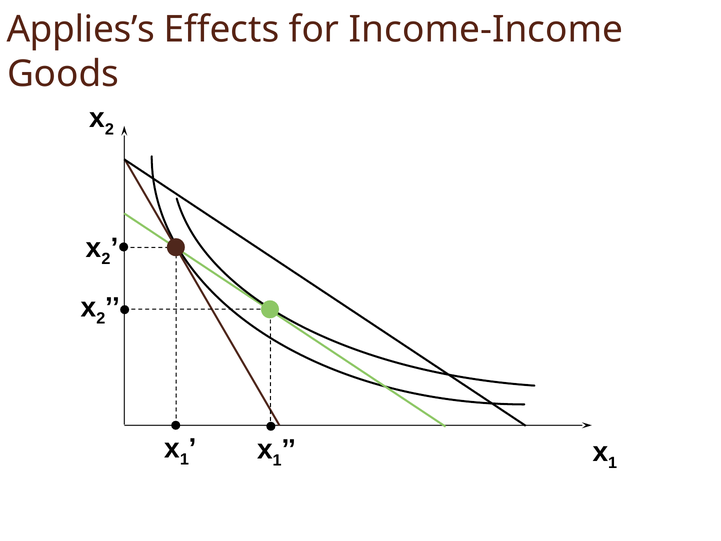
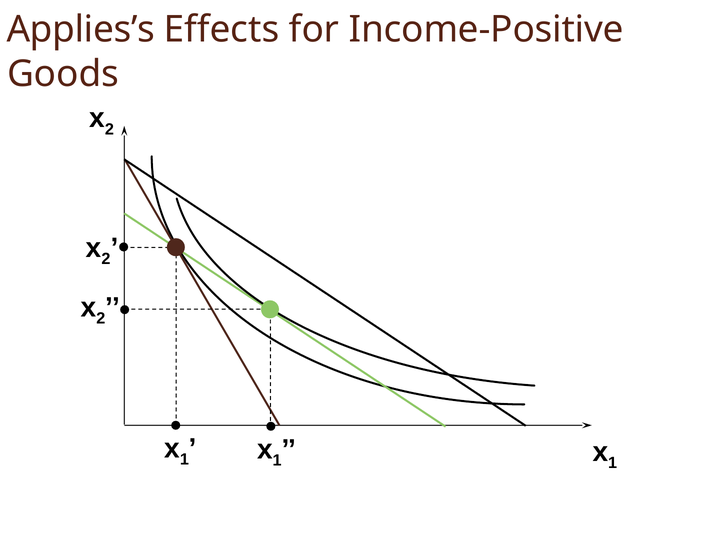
Income-Income: Income-Income -> Income-Positive (486, 30)
